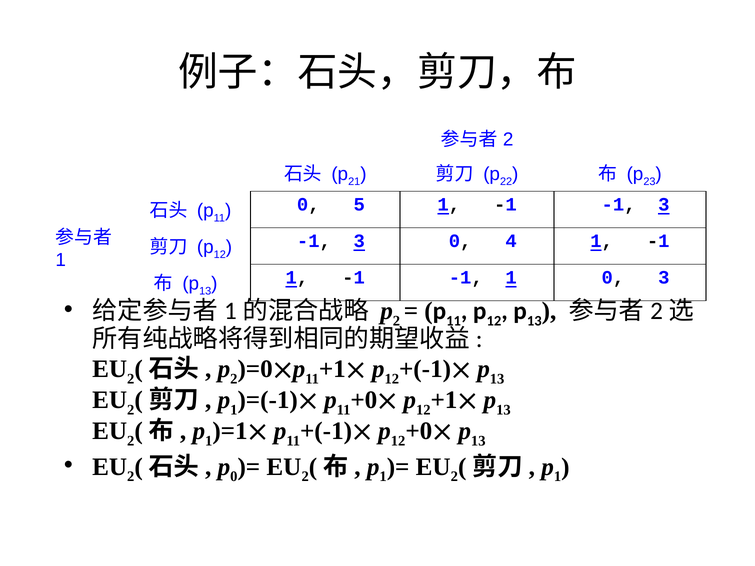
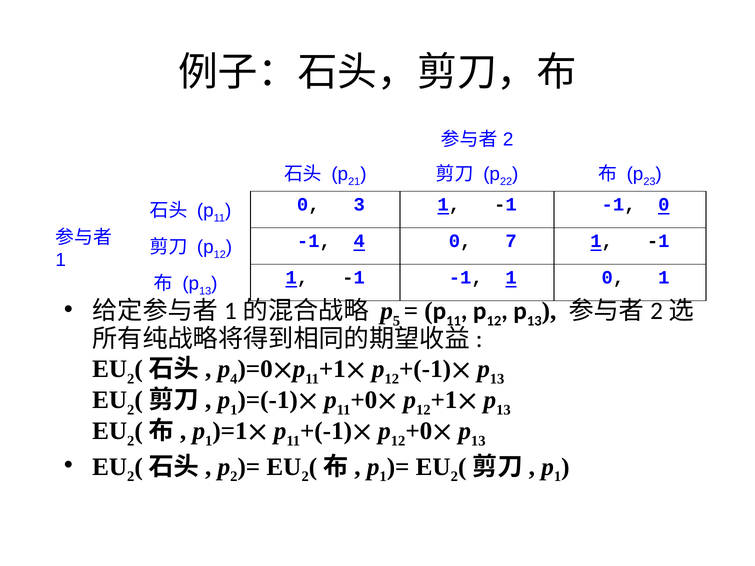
5: 5 -> 3 (359, 205)
-1 -1 3: 3 -> 0 (664, 205)
3: 3 -> 4 (359, 241)
4: 4 -> 7 (511, 241)
0 3: 3 -> 1 (664, 278)
2: 2 -> 5 (396, 321)
2: 2 -> 4 (234, 379)
0: 0 -> 2 (234, 477)
